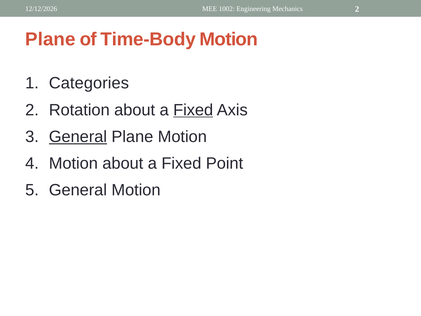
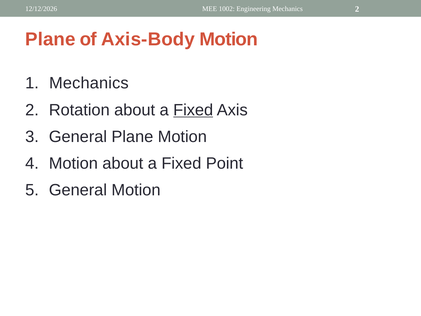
Time-Body: Time-Body -> Axis-Body (148, 39)
Categories: Categories -> Mechanics (89, 83)
General underline: present -> none (78, 137)
